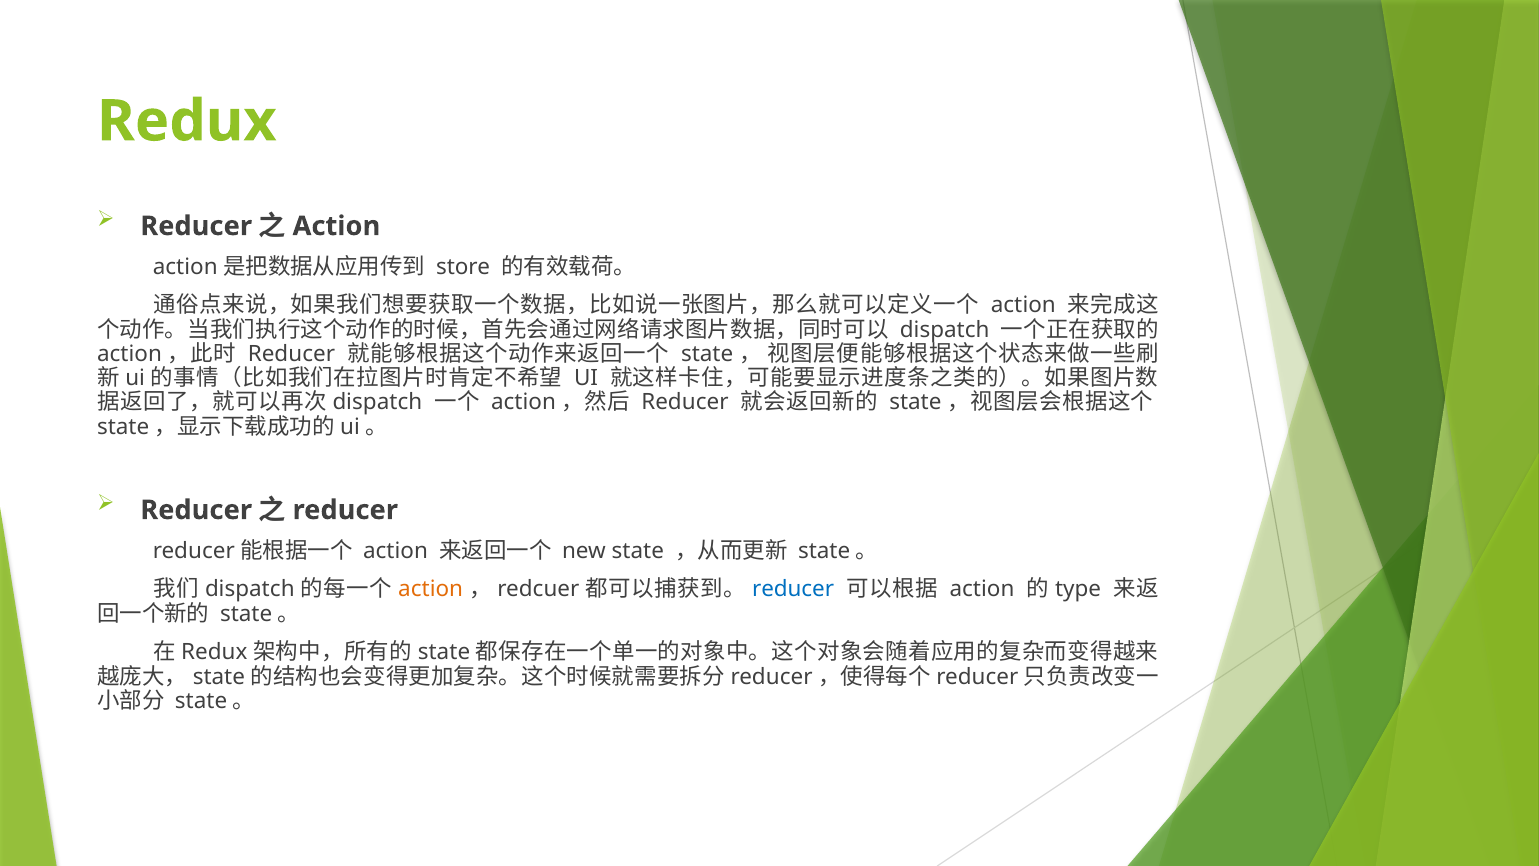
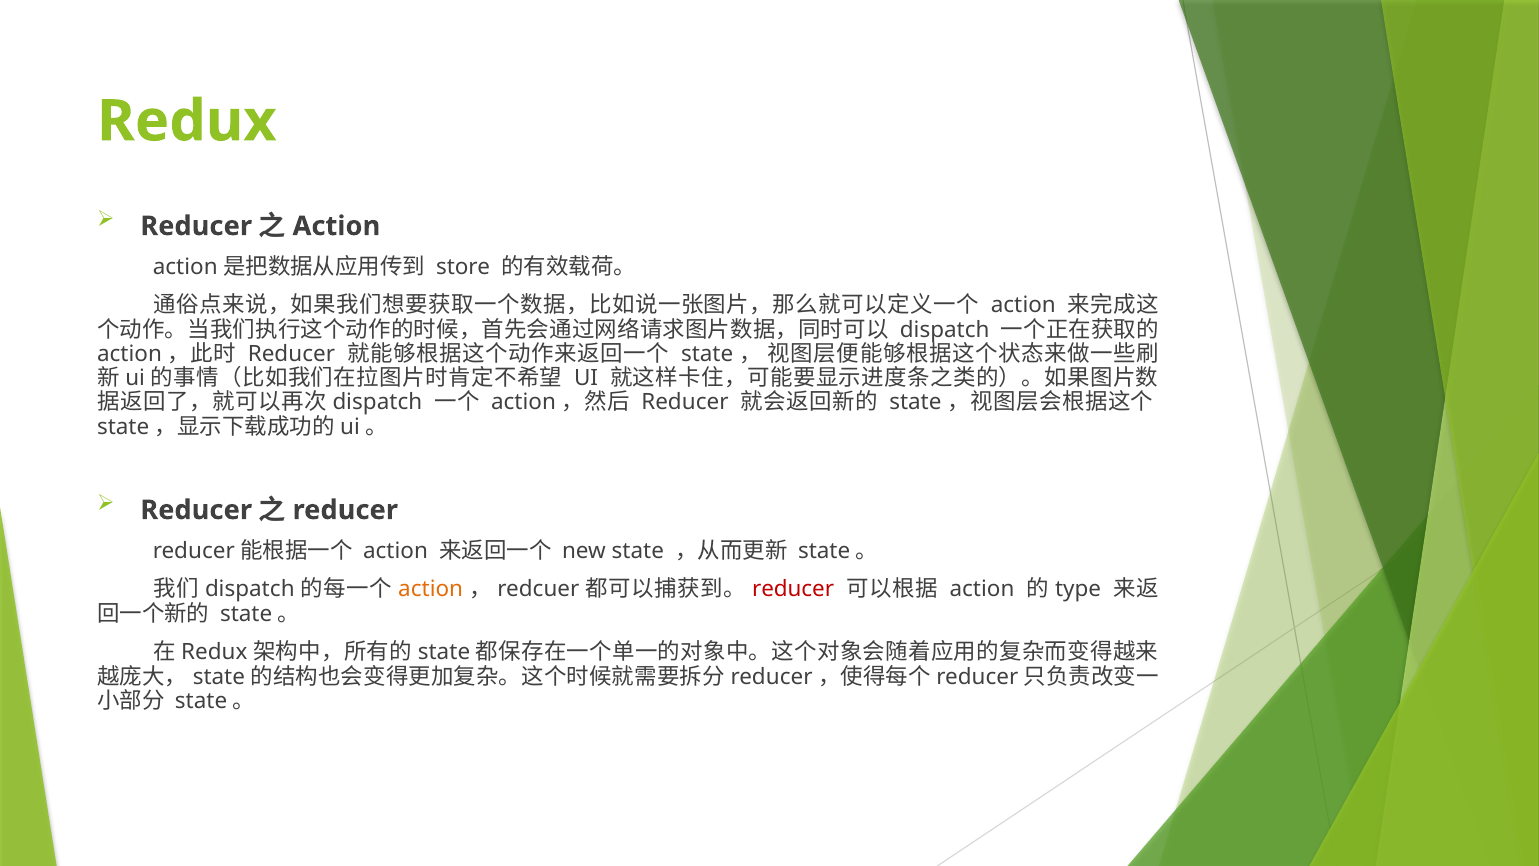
reducer colour: blue -> red (793, 589)
